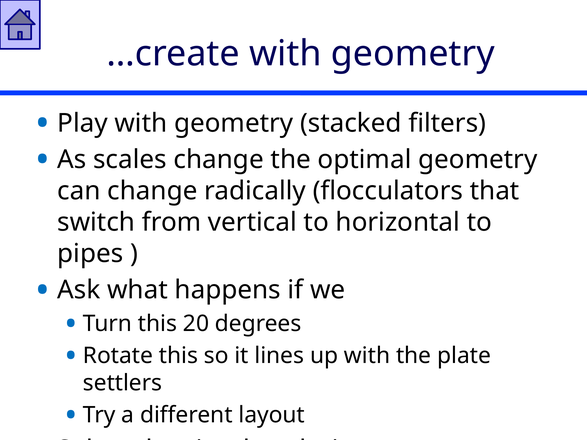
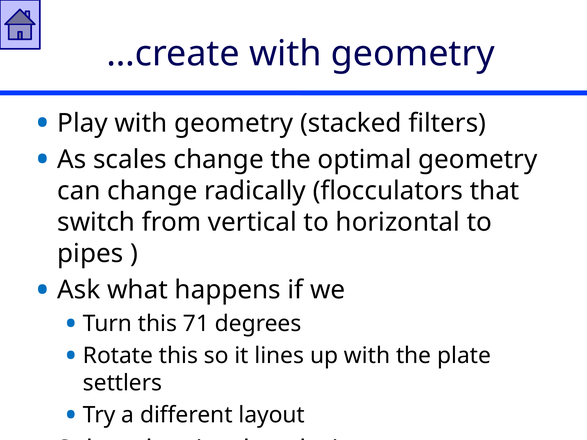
20: 20 -> 71 (196, 324)
